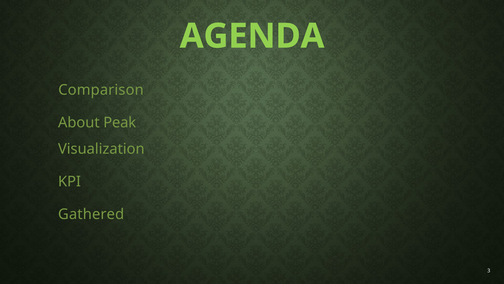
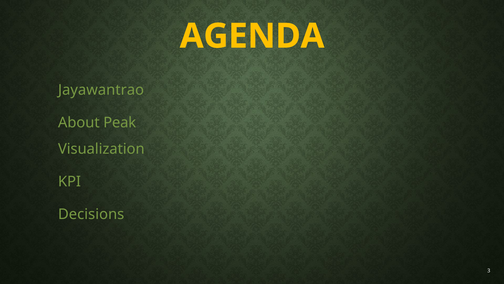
AGENDA colour: light green -> yellow (252, 36)
Comparison: Comparison -> Jayawantrao (101, 90)
Gathered: Gathered -> Decisions (91, 214)
